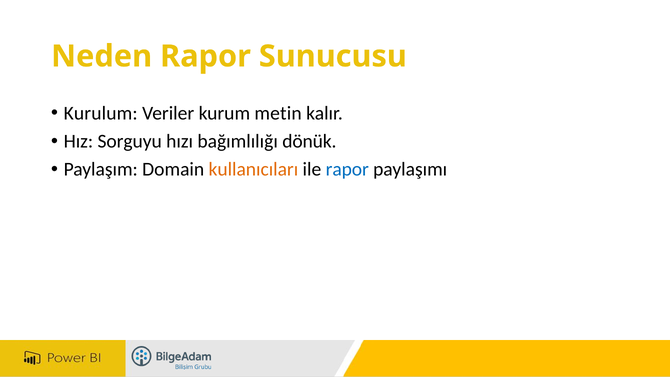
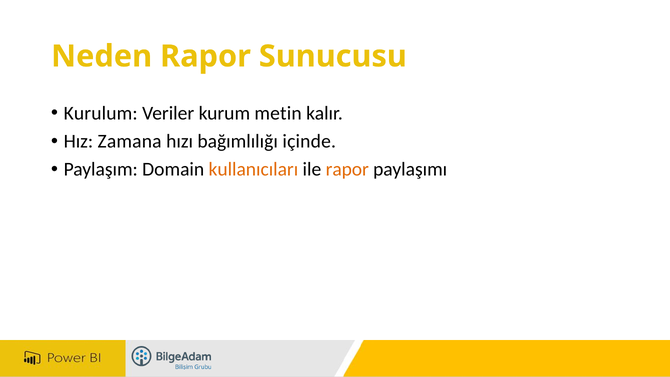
Sorguyu: Sorguyu -> Zamana (130, 141)
dönük: dönük -> içinde (309, 141)
rapor colour: blue -> orange (347, 169)
